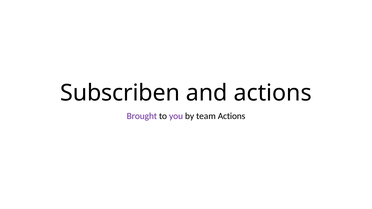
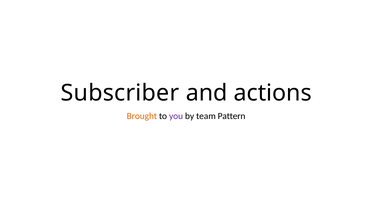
Subscriben: Subscriben -> Subscriber (120, 93)
Brought colour: purple -> orange (142, 116)
team Actions: Actions -> Pattern (232, 116)
